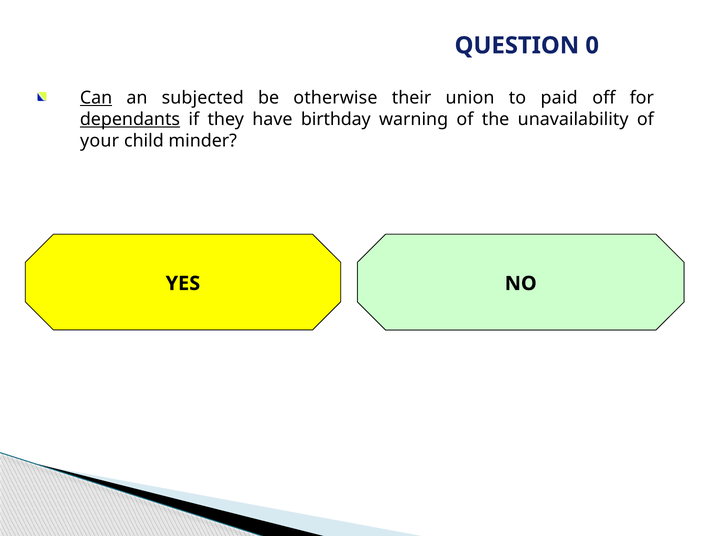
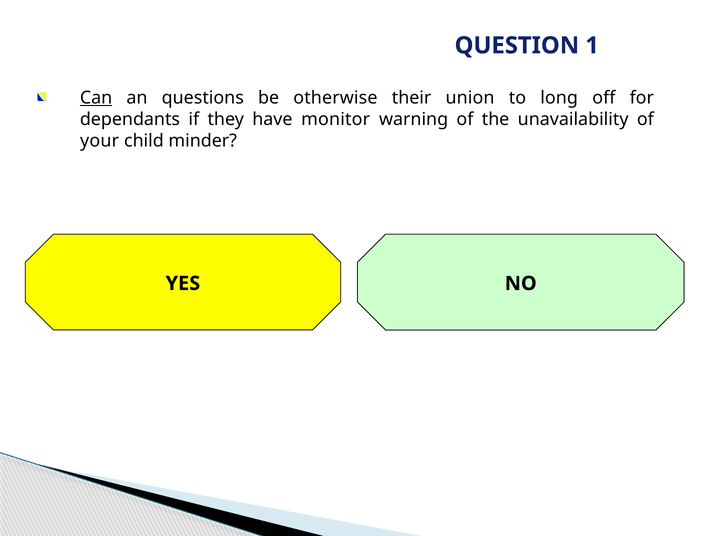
0: 0 -> 1 (592, 46)
subjected: subjected -> questions (203, 98)
paid: paid -> long (559, 98)
dependants underline: present -> none (130, 119)
birthday: birthday -> monitor (336, 119)
